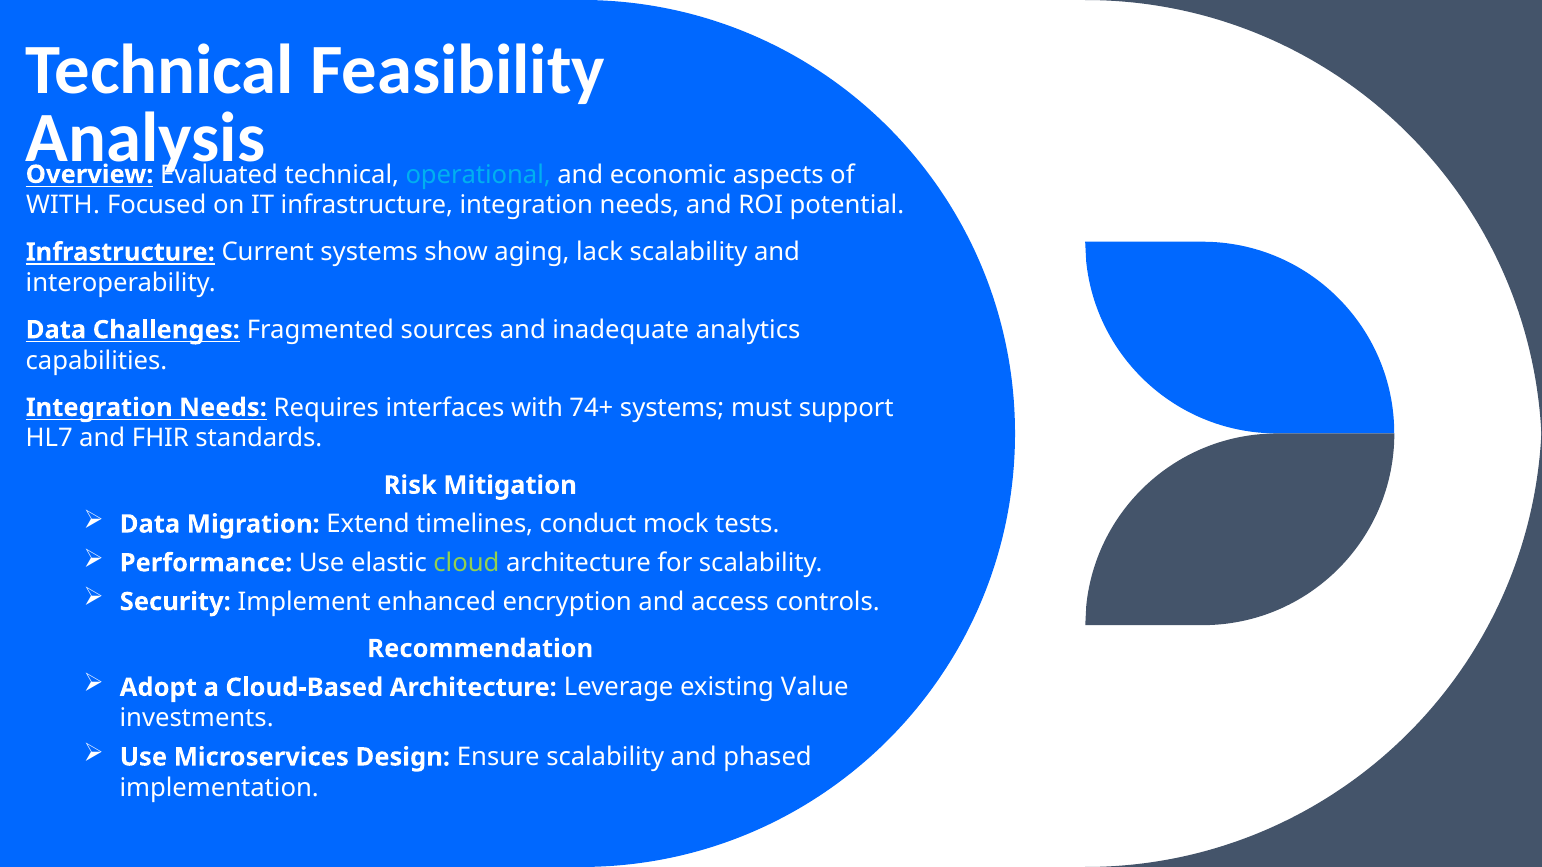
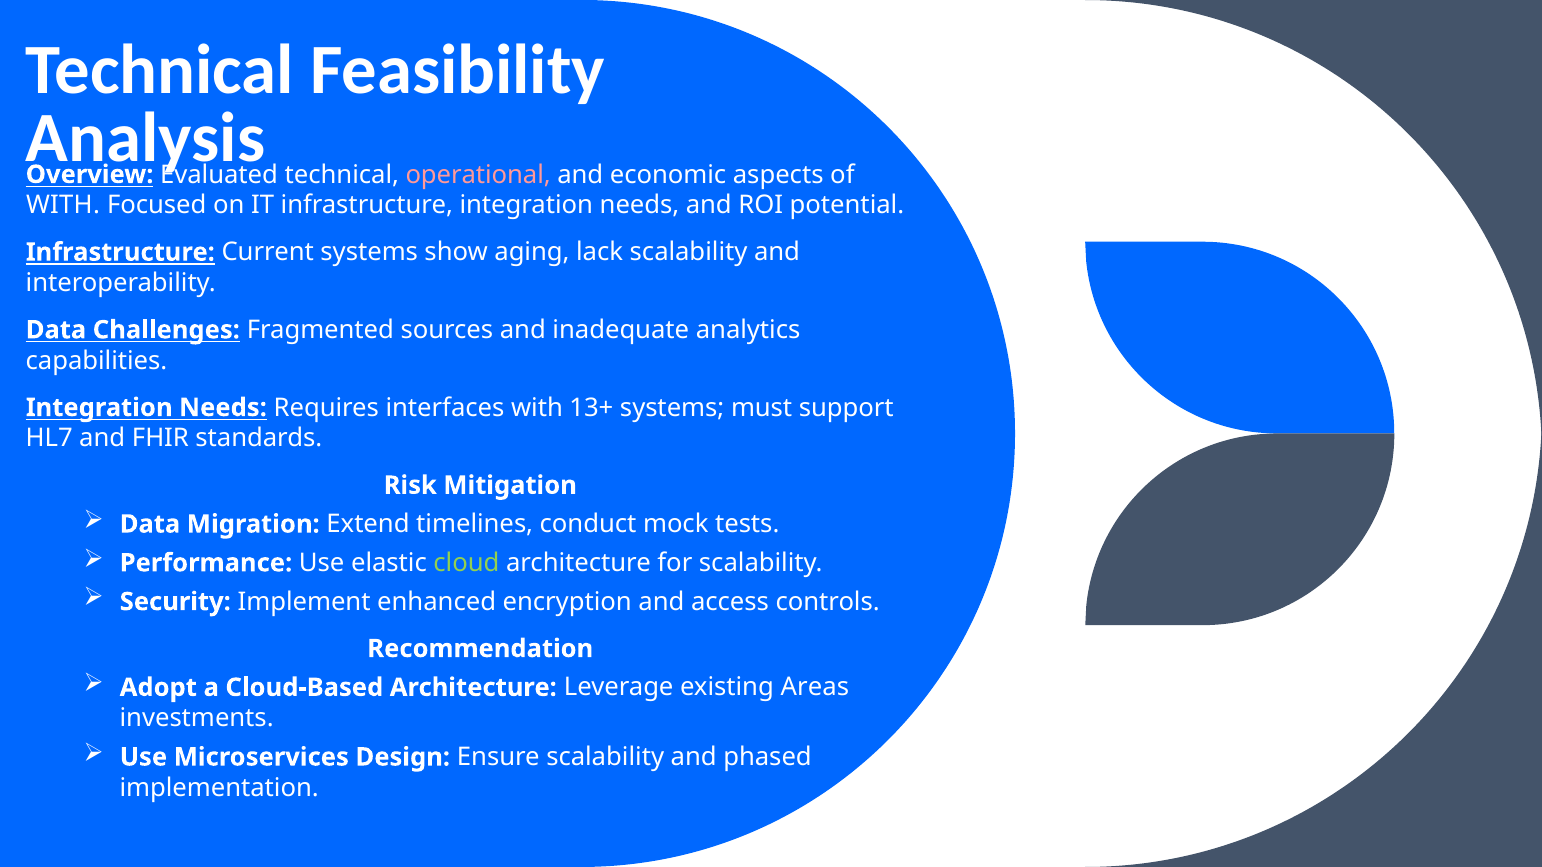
operational colour: light blue -> pink (478, 175)
74+: 74+ -> 13+ (591, 408)
Value: Value -> Areas (815, 688)
